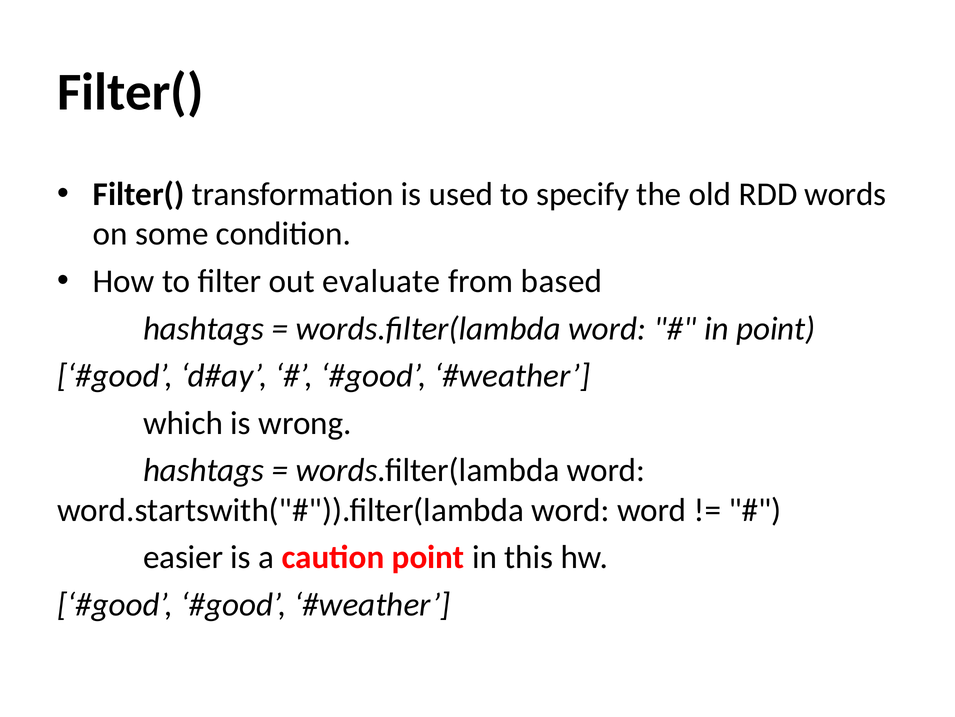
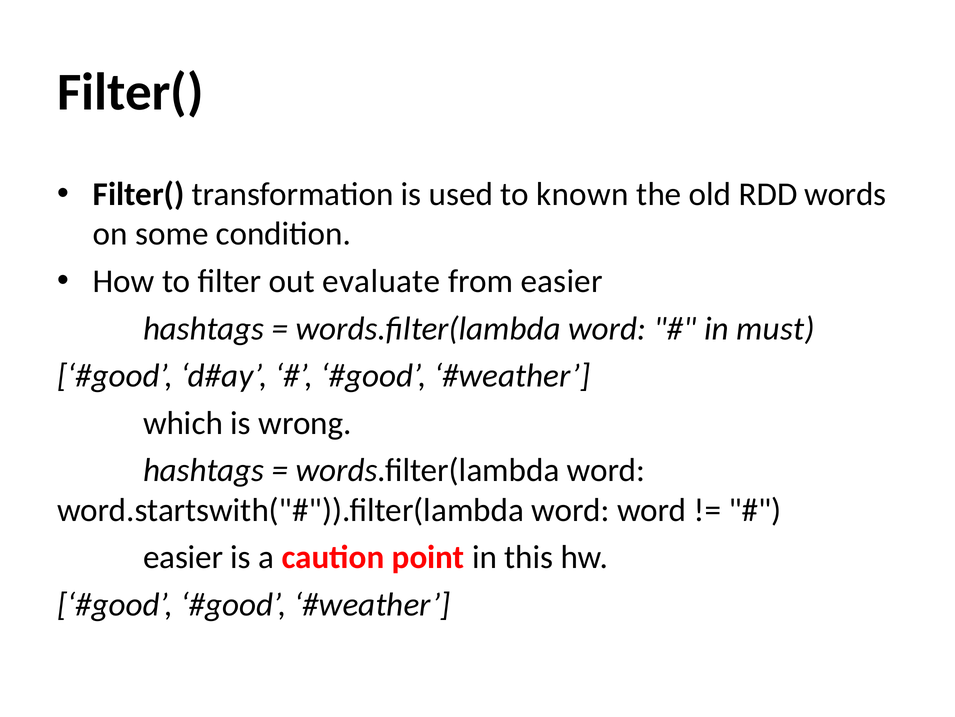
specify: specify -> known (582, 194)
from based: based -> easier (562, 281)
in point: point -> must (776, 328)
